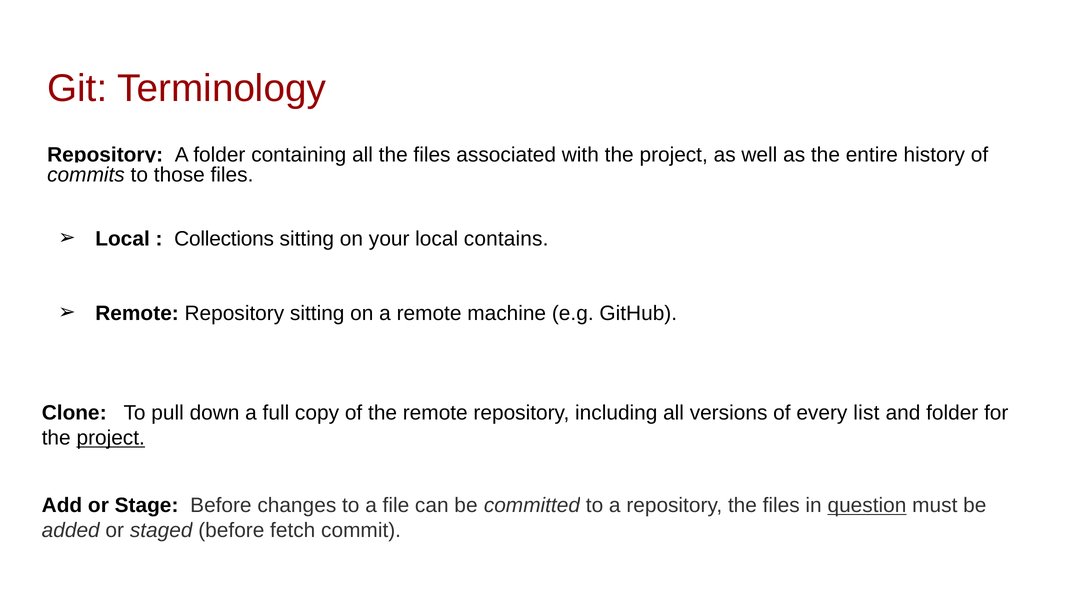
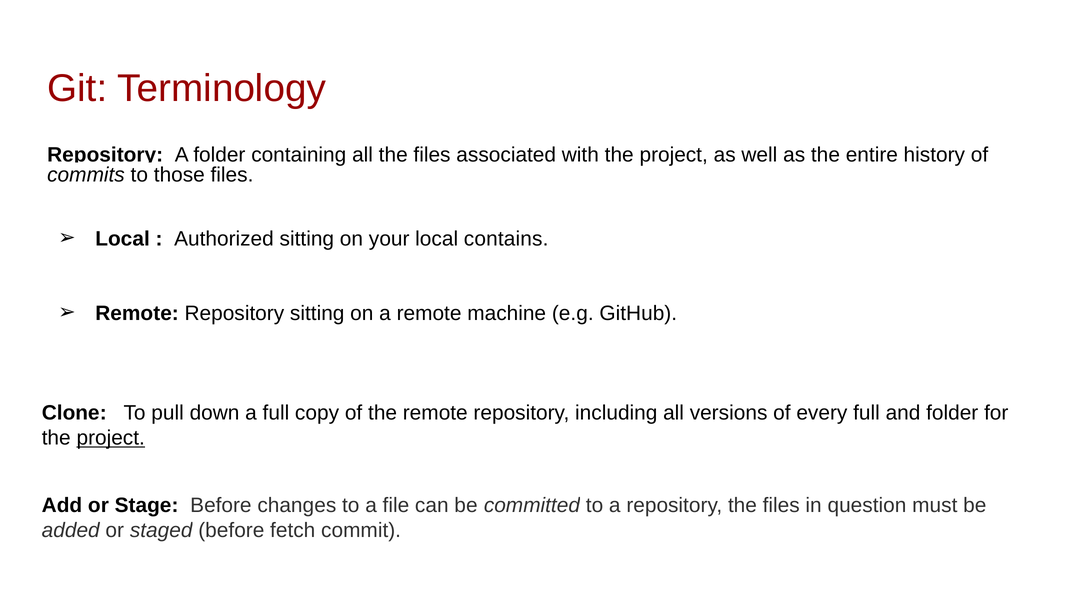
Collections: Collections -> Authorized (224, 239)
every list: list -> full (867, 413)
question underline: present -> none (867, 506)
